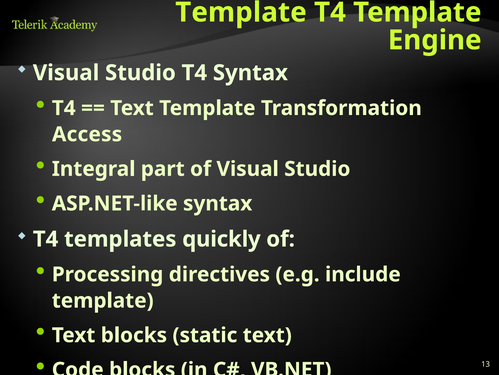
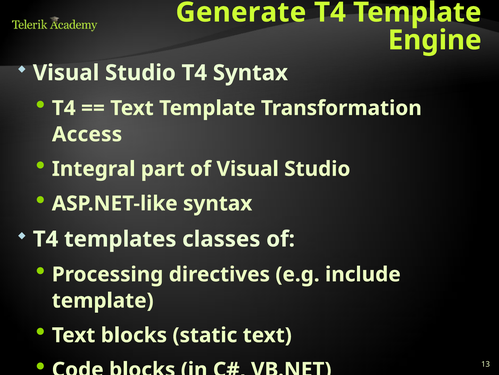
Template: Template -> Generate (241, 12)
quickly: quickly -> classes (221, 239)
